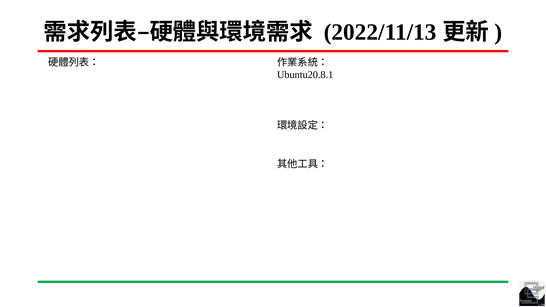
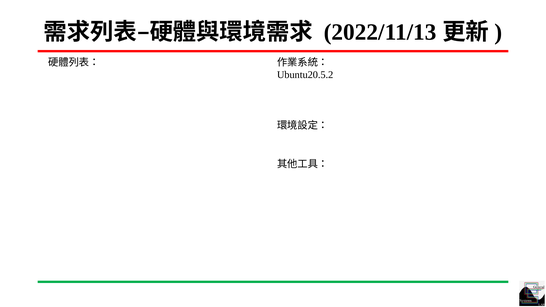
Ubuntu20.8.1: Ubuntu20.8.1 -> Ubuntu20.5.2 (305, 75)
